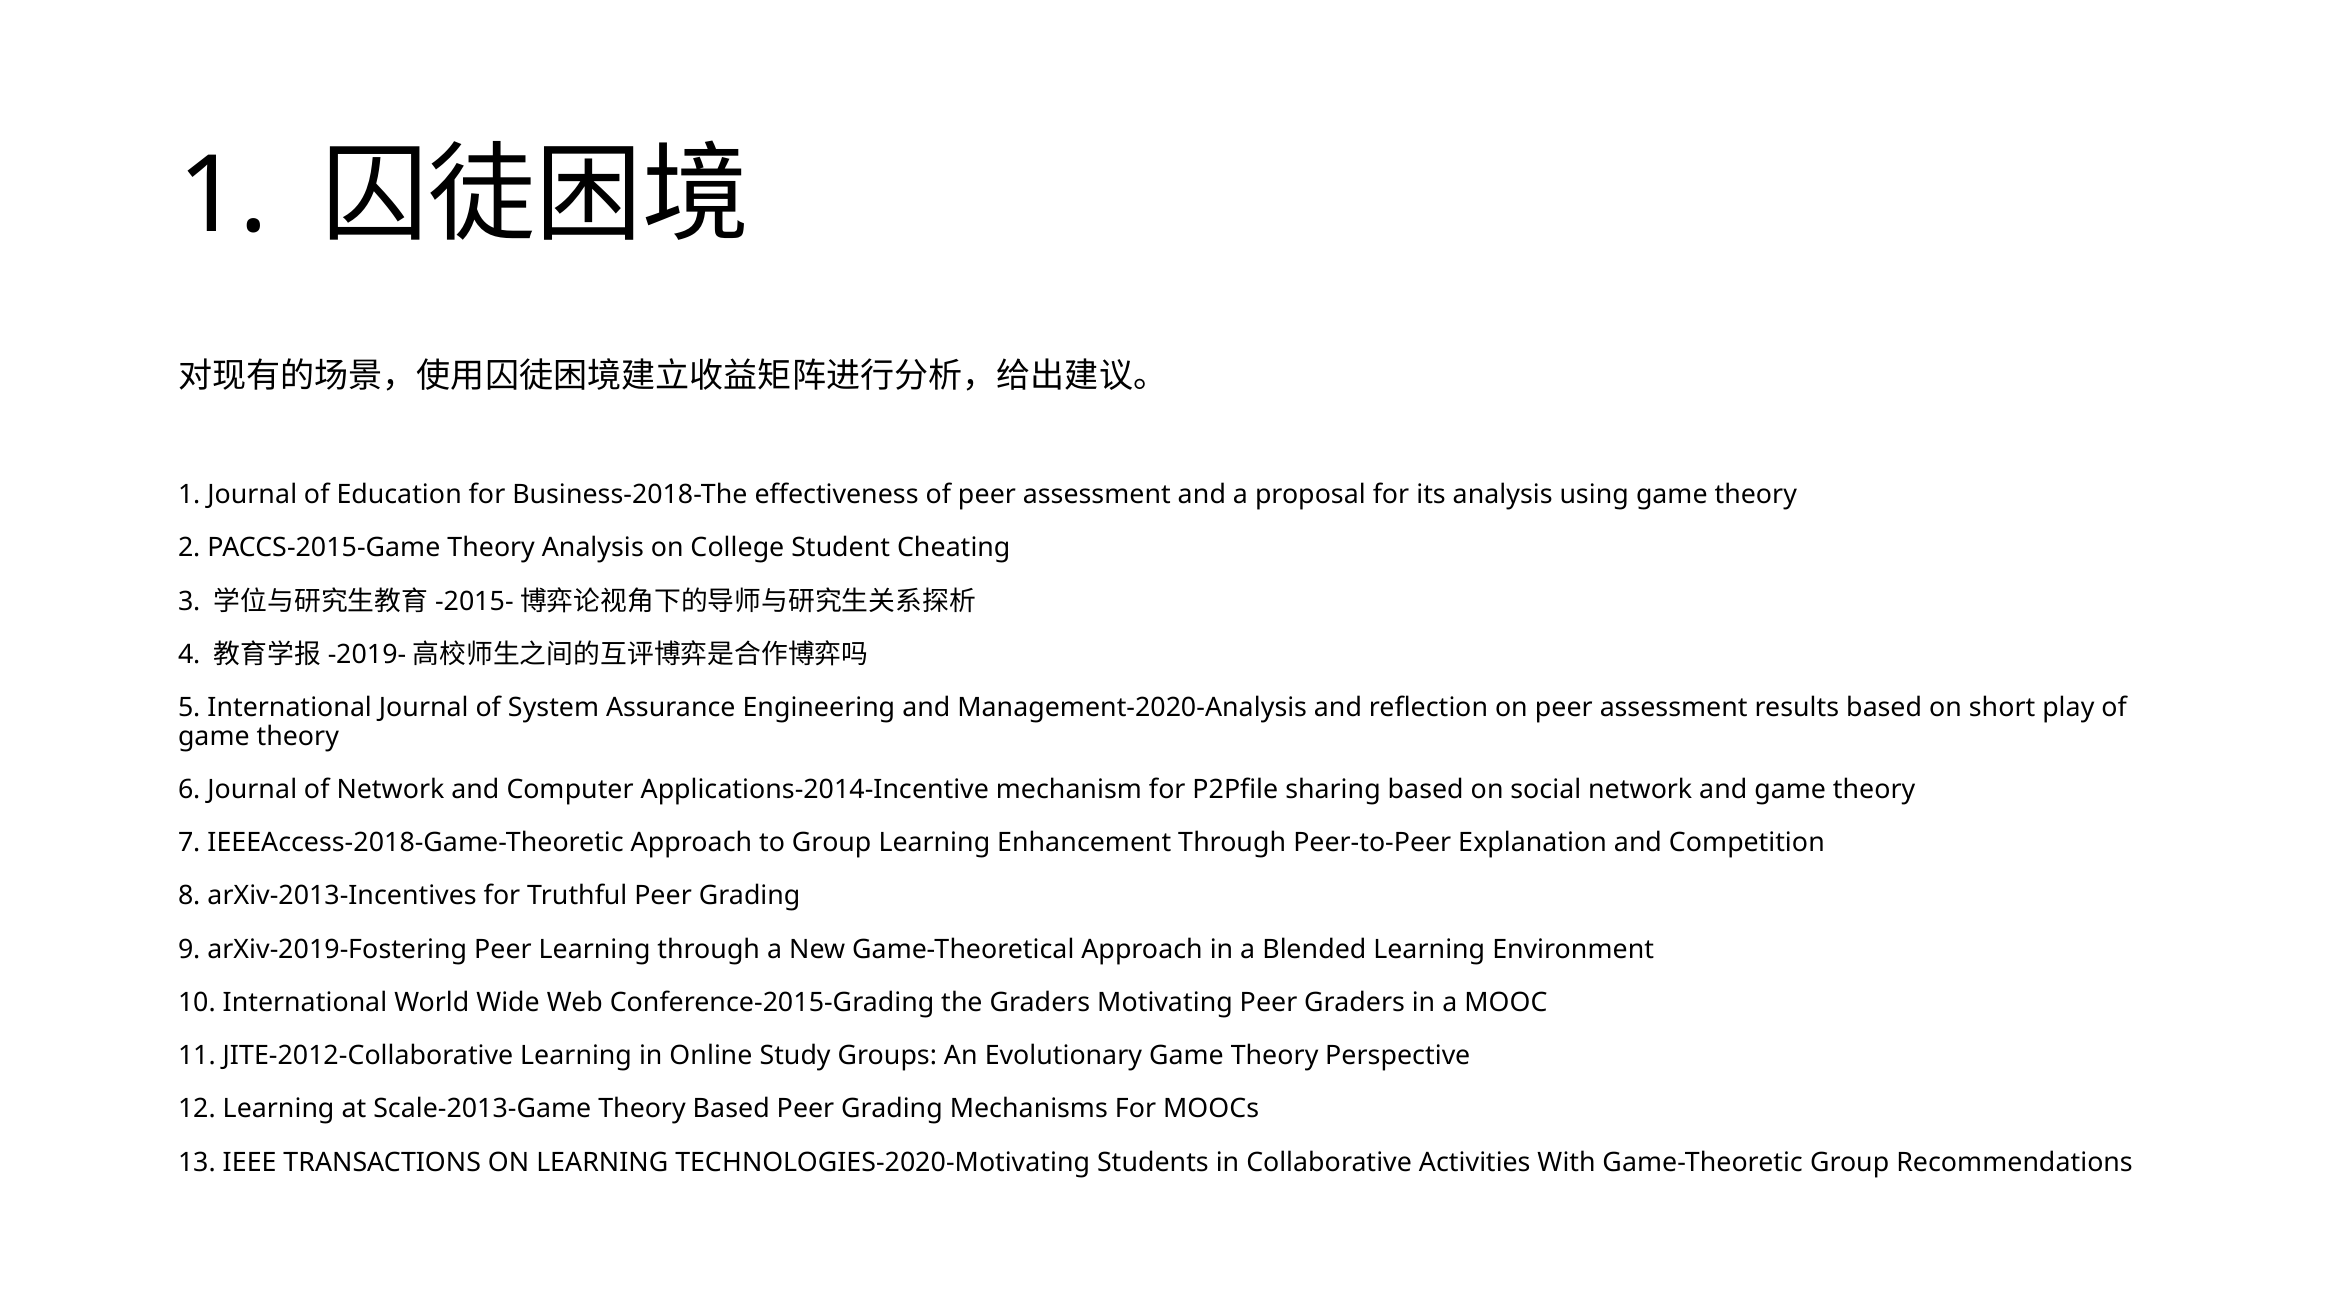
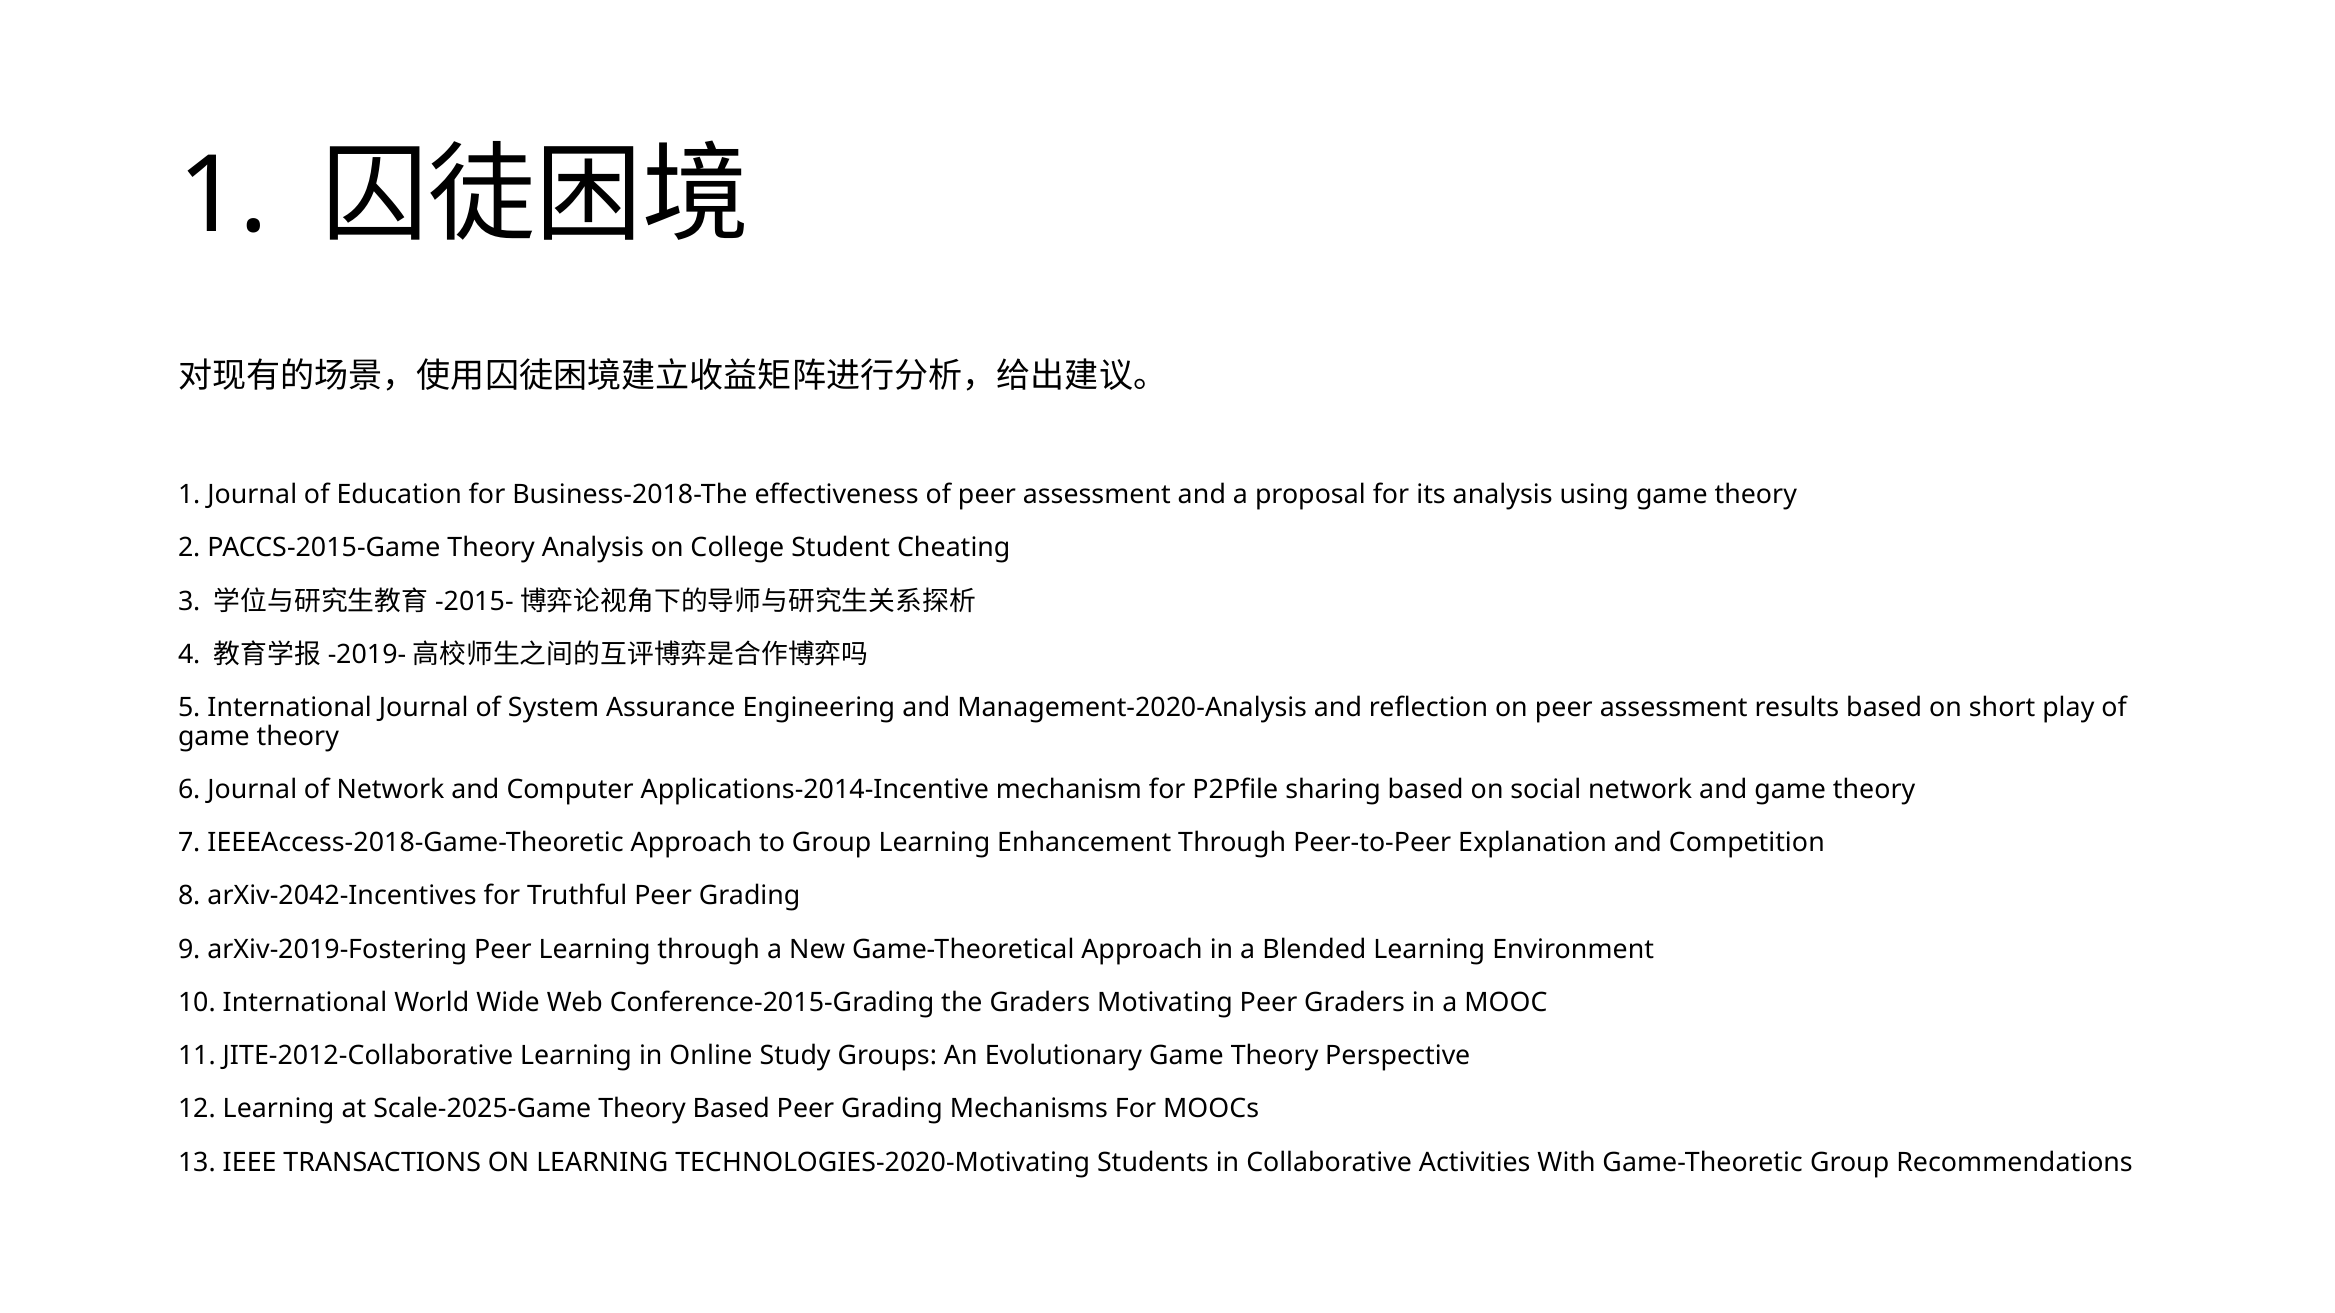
arXiv-2013-Incentives: arXiv-2013-Incentives -> arXiv-2042-Incentives (342, 896)
Scale-2013-Game: Scale-2013-Game -> Scale-2025-Game (482, 1109)
